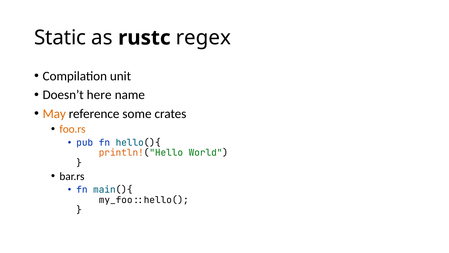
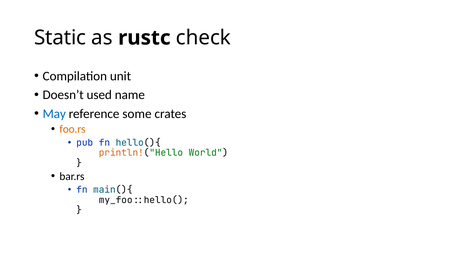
regex: regex -> check (203, 38)
here: here -> used (99, 95)
May colour: orange -> blue (54, 113)
